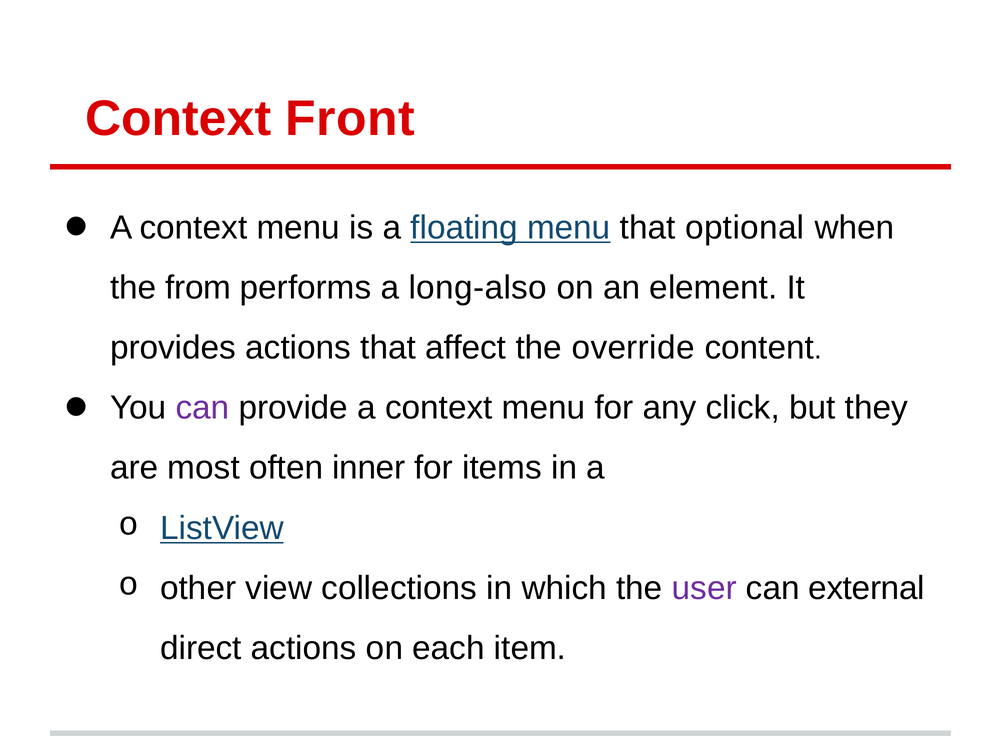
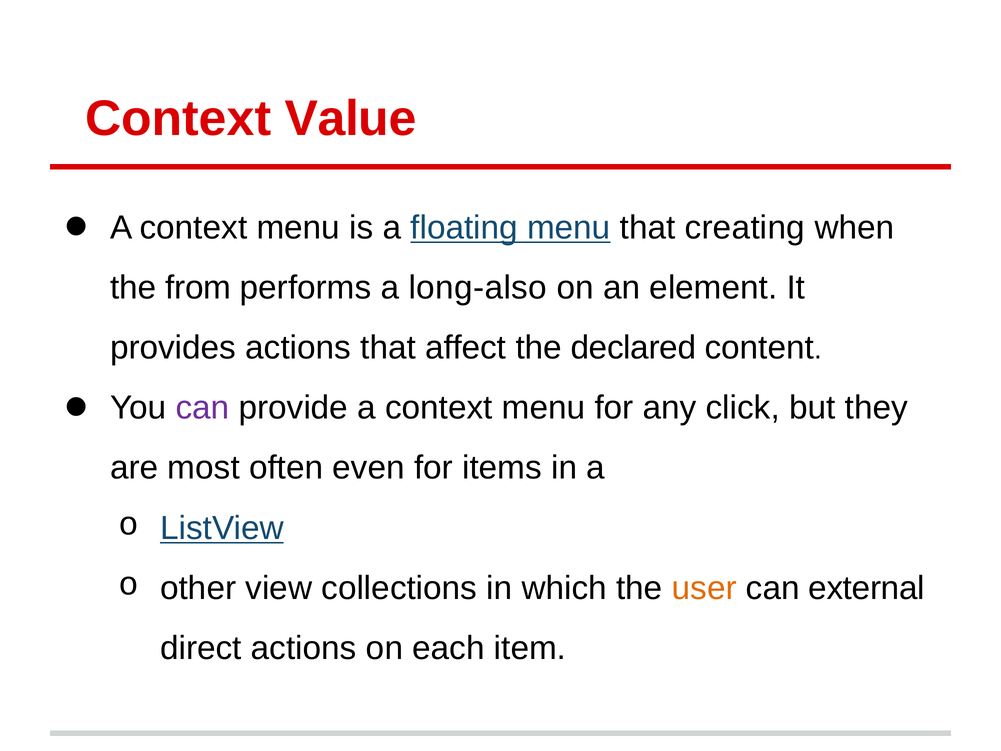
Front: Front -> Value (351, 119)
optional: optional -> creating (745, 228)
override: override -> declared (633, 348)
inner: inner -> even (369, 468)
user colour: purple -> orange (704, 588)
